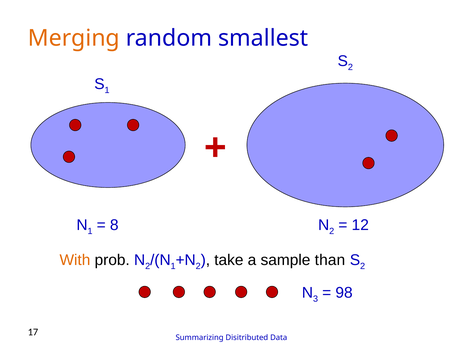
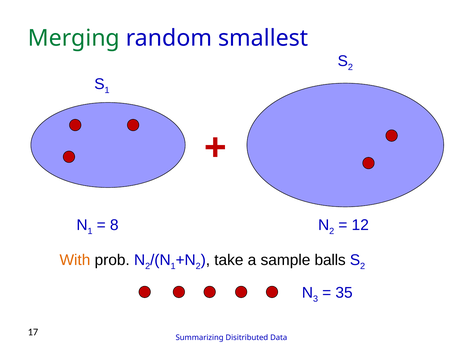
Merging colour: orange -> green (74, 38)
than: than -> balls (330, 260)
98: 98 -> 35 (344, 292)
